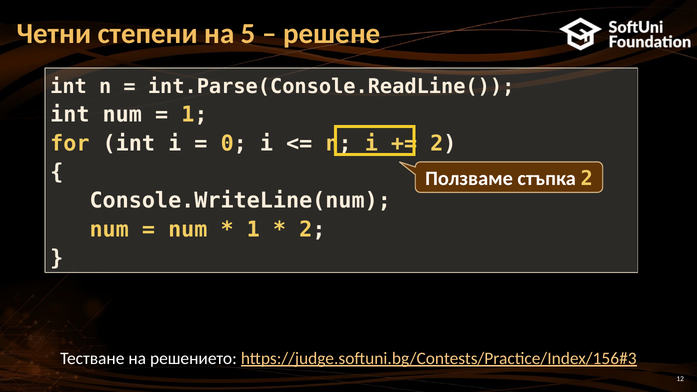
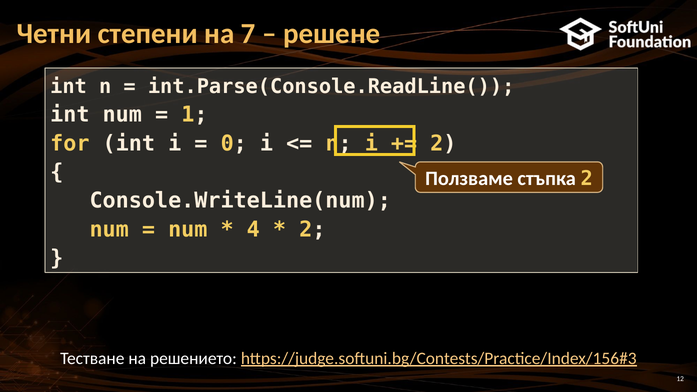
5: 5 -> 7 (248, 34)
1: 1 -> 4 (253, 230)
